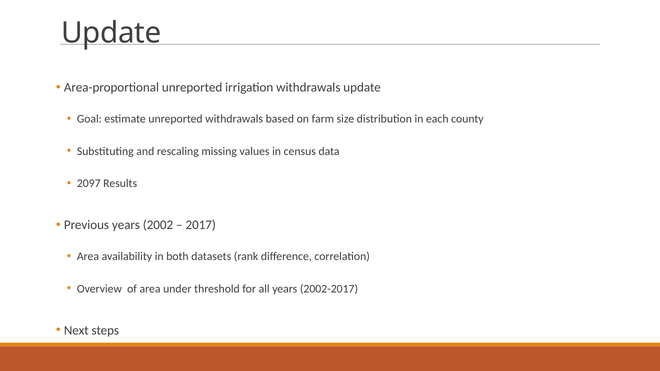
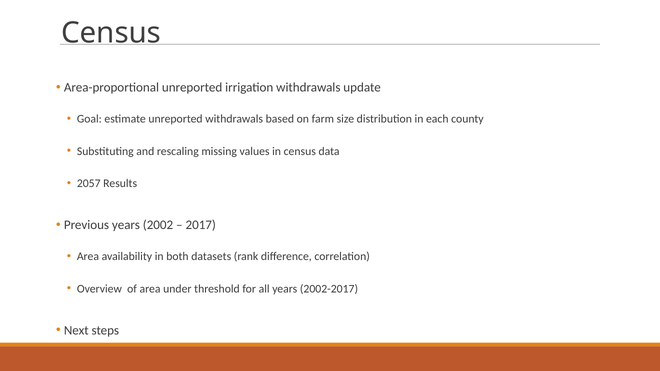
Update: Update -> Census (111, 33)
2097: 2097 -> 2057 (89, 184)
